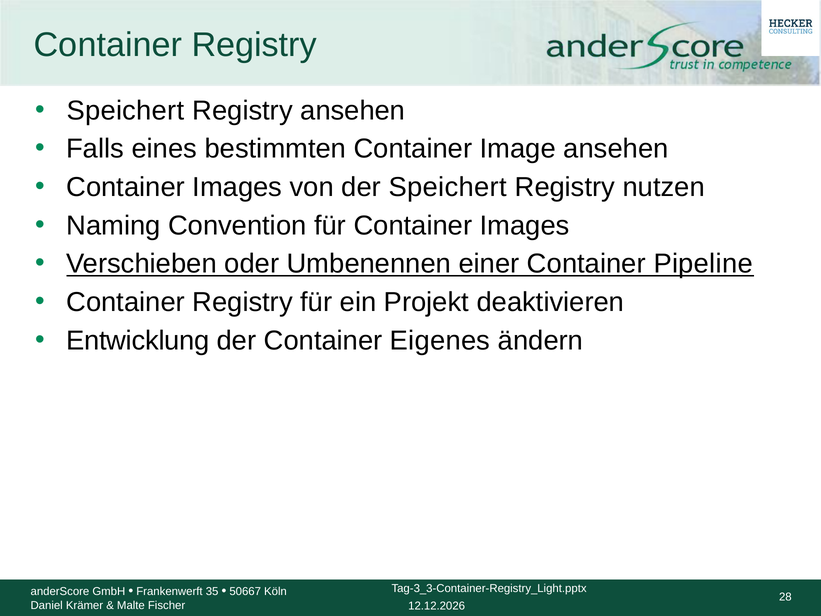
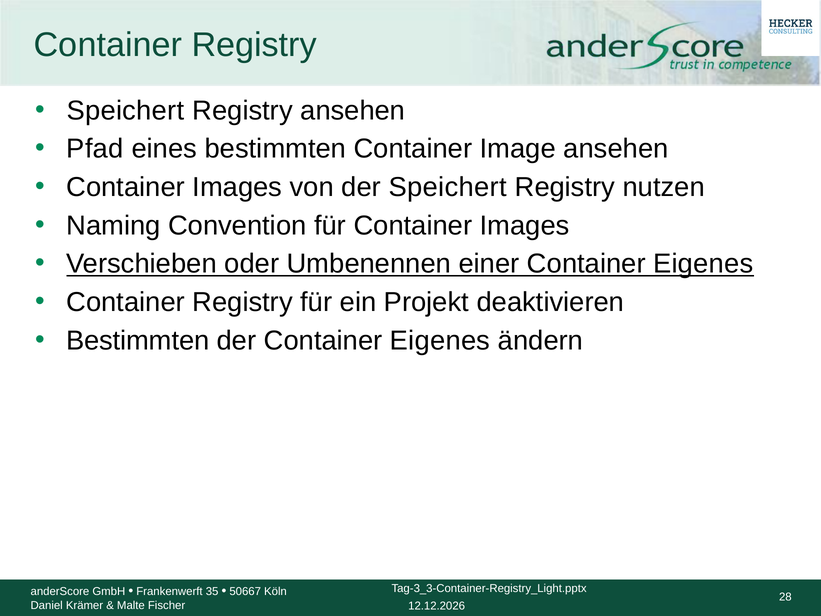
Falls: Falls -> Pfad (95, 149)
einer Container Pipeline: Pipeline -> Eigenes (703, 264)
Entwicklung: Entwicklung -> Bestimmten (138, 340)
